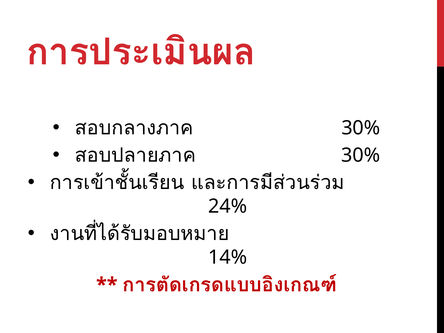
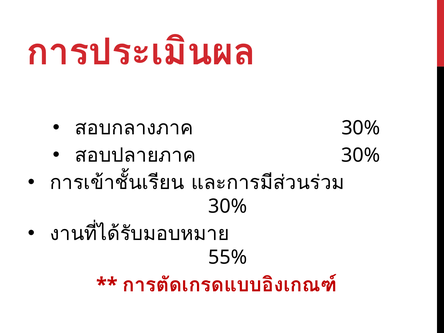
24%: 24% -> 30% (228, 206)
14%: 14% -> 55% (228, 257)
